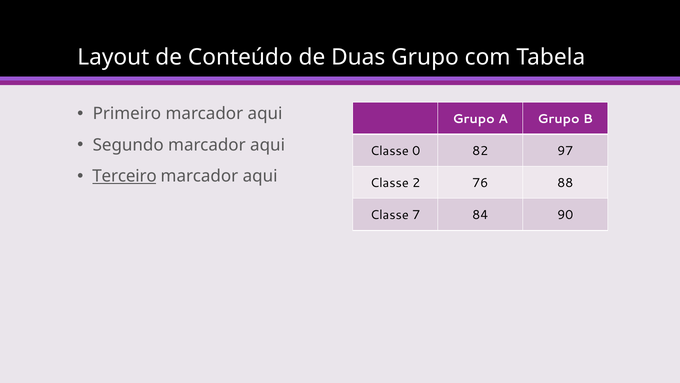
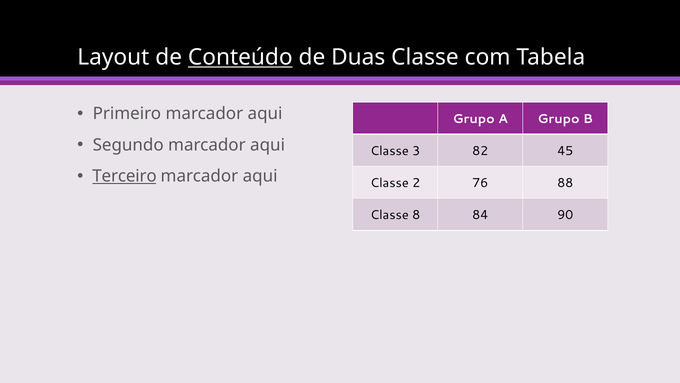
Conteúdo underline: none -> present (240, 57)
Duas Grupo: Grupo -> Classe (425, 57)
0: 0 -> 3 (416, 151)
97: 97 -> 45 (565, 151)
7: 7 -> 8 (416, 215)
